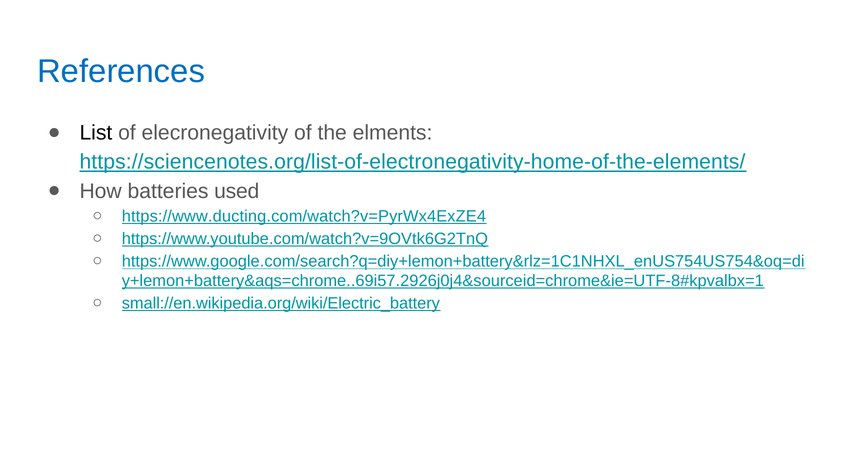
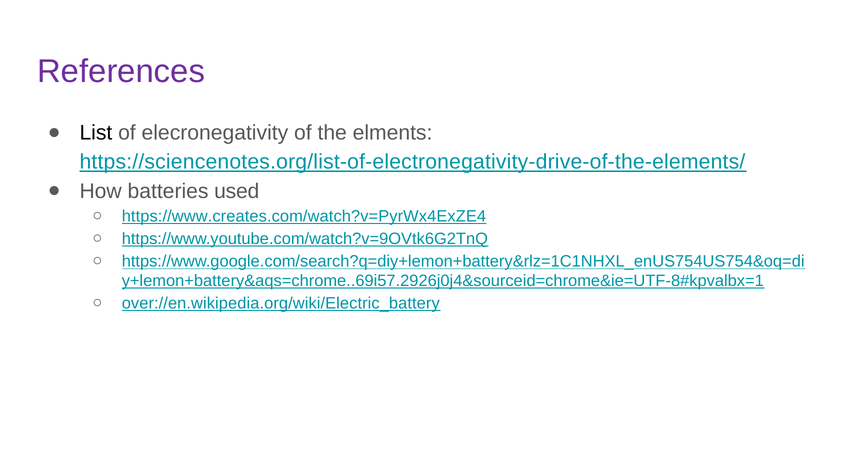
References colour: blue -> purple (121, 72)
https://sciencenotes.org/list-of-electronegativity-home-of-the-elements/: https://sciencenotes.org/list-of-electronegativity-home-of-the-elements/ -> https://sciencenotes.org/list-of-electronegativity-drive-of-the-elements/ (412, 162)
https://www.ducting.com/watch?v=PyrWx4ExZE4: https://www.ducting.com/watch?v=PyrWx4ExZE4 -> https://www.creates.com/watch?v=PyrWx4ExZE4 (304, 216)
small://en.wikipedia.org/wiki/Electric_battery: small://en.wikipedia.org/wiki/Electric_battery -> over://en.wikipedia.org/wiki/Electric_battery (281, 304)
